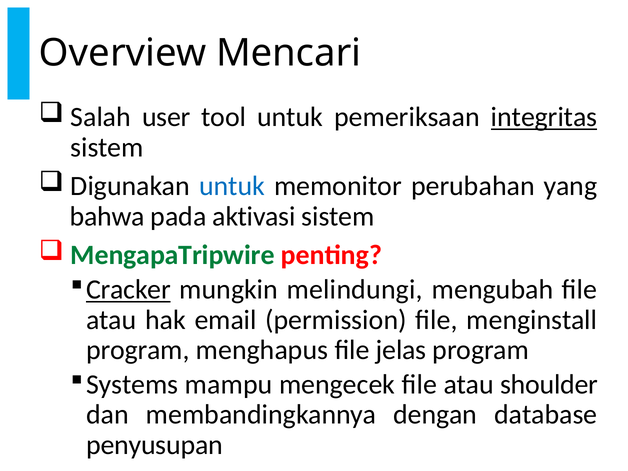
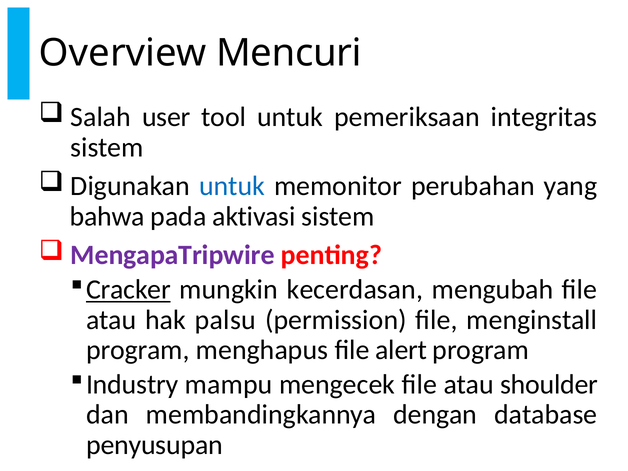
Mencari: Mencari -> Mencuri (289, 53)
integritas underline: present -> none (544, 117)
MengapaTripwire colour: green -> purple (172, 255)
melindungi: melindungi -> kecerdasan (355, 290)
email: email -> palsu (225, 320)
jelas: jelas -> alert (401, 350)
Systems: Systems -> Industry (132, 385)
